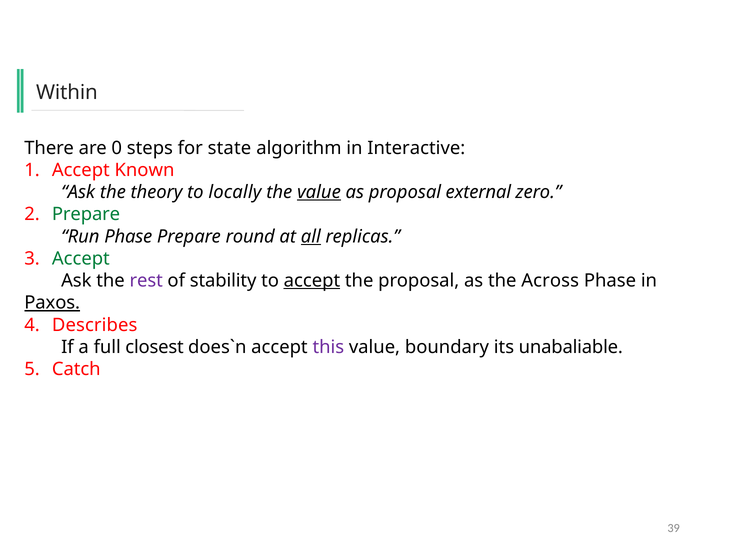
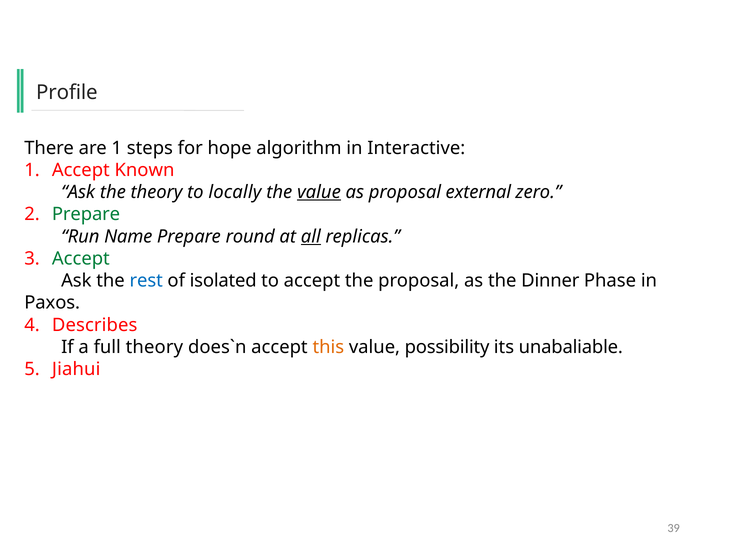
Within: Within -> Profile (67, 92)
are 0: 0 -> 1 (117, 148)
state: state -> hope (230, 148)
Run Phase: Phase -> Name (128, 237)
rest colour: purple -> blue (146, 281)
stability: stability -> isolated (223, 281)
accept underline: present -> none (312, 281)
Across: Across -> Dinner (550, 281)
Paxos underline: present -> none (52, 303)
full closest: closest -> theory (154, 347)
this colour: purple -> orange (328, 347)
boundary: boundary -> possibility (447, 347)
Catch: Catch -> Jiahui (76, 370)
